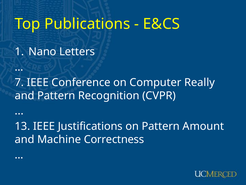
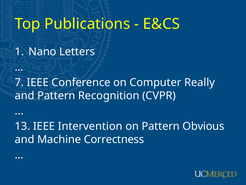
Justifications: Justifications -> Intervention (90, 126)
Amount: Amount -> Obvious (203, 126)
